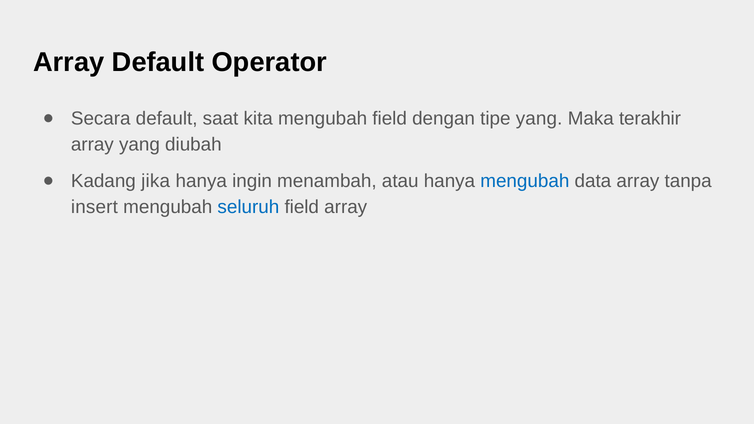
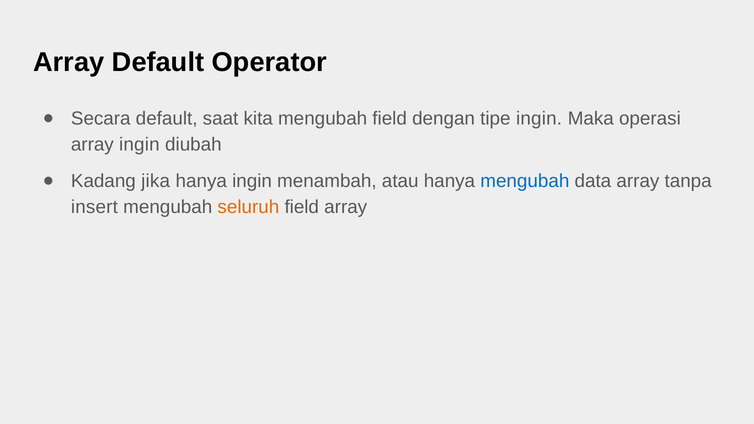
tipe yang: yang -> ingin (539, 119)
terakhir: terakhir -> operasi (650, 119)
array yang: yang -> ingin (139, 145)
seluruh colour: blue -> orange (248, 207)
